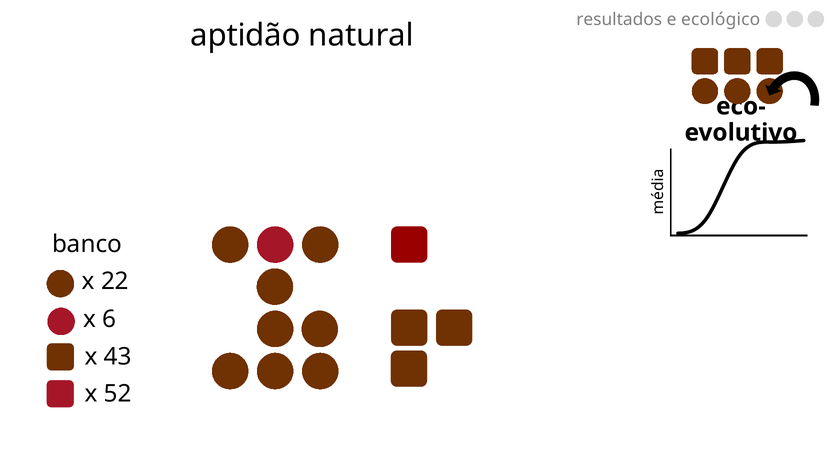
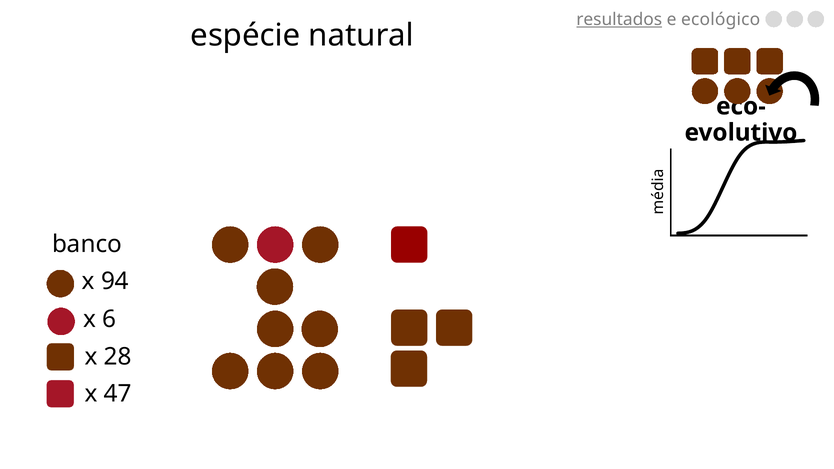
resultados underline: none -> present (619, 20)
aptidão: aptidão -> espécie (245, 36)
22: 22 -> 94 (115, 281)
43: 43 -> 28 (118, 357)
52: 52 -> 47 (118, 394)
